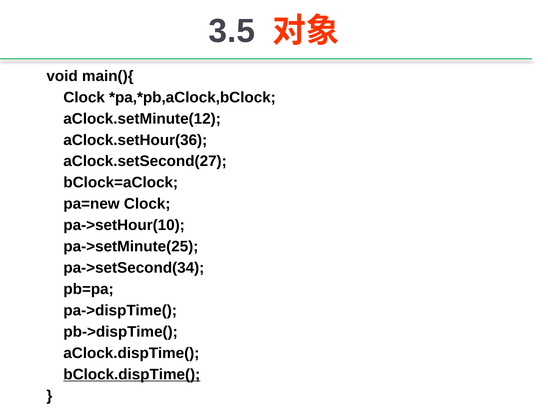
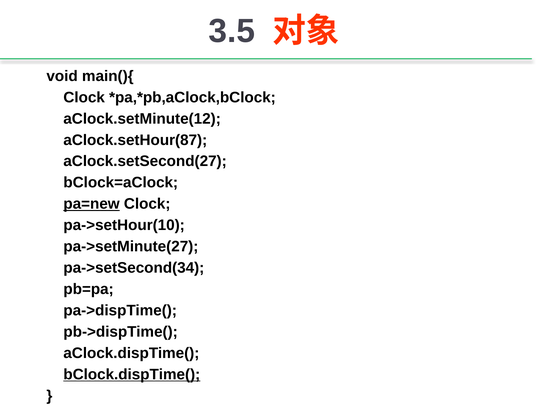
aClock.setHour(36: aClock.setHour(36 -> aClock.setHour(87 (135, 140)
pa=new underline: none -> present (92, 204)
pa->setMinute(25: pa->setMinute(25 -> pa->setMinute(27 (131, 247)
